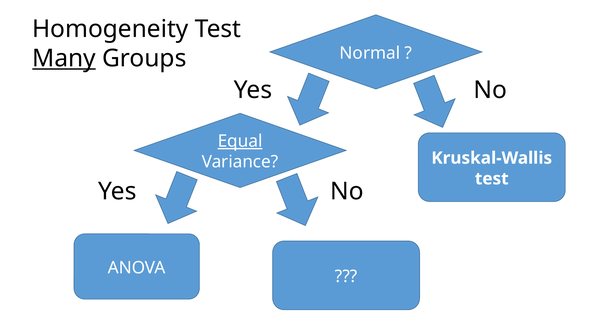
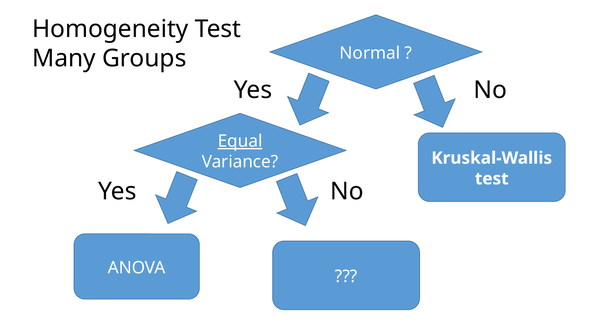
Many underline: present -> none (64, 58)
